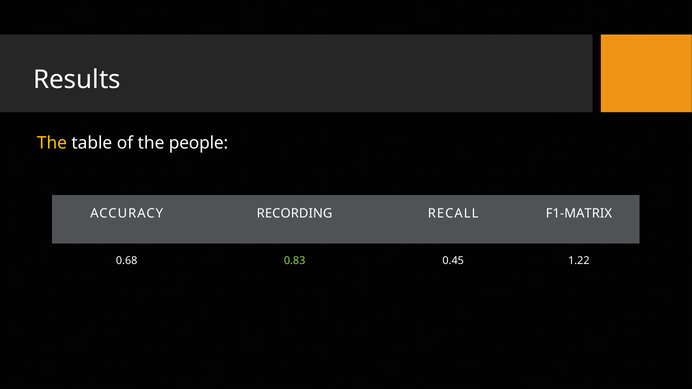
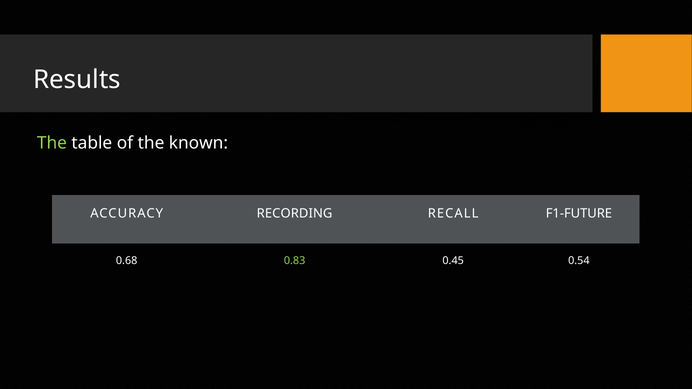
The colour: yellow -> light green (52, 143)
people: people -> known (198, 143)
F1-MATRIX: F1-MATRIX -> F1-FUTURE (579, 214)
1.22: 1.22 -> 0.54 (579, 261)
